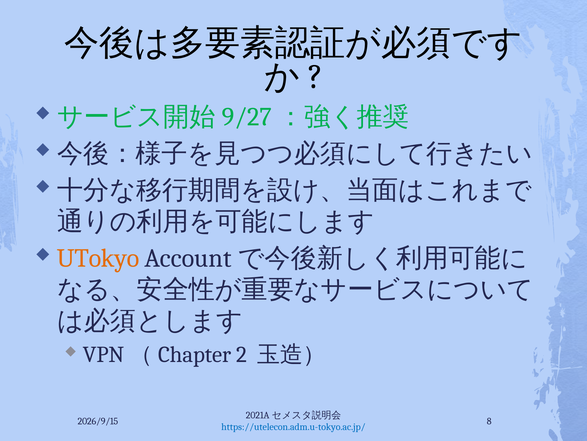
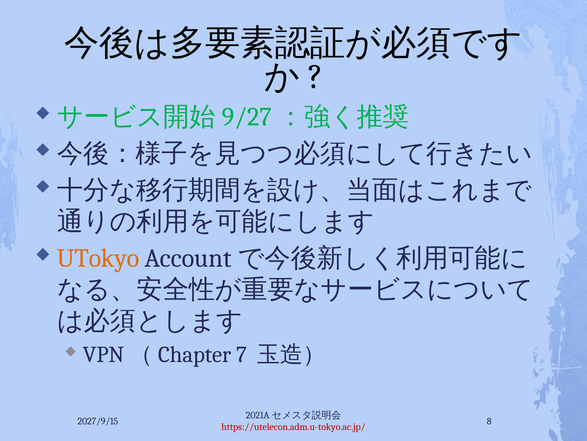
2: 2 -> 7 (242, 354)
2026/9/15: 2026/9/15 -> 2027/9/15 (98, 420)
https://utelecon.adm.u-tokyo.ac.jp/ colour: blue -> red (293, 426)
